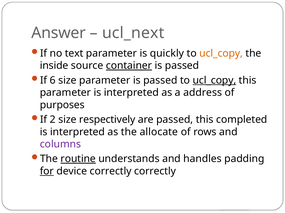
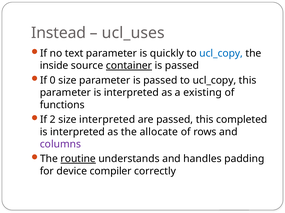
Answer: Answer -> Instead (59, 33)
ucl_next: ucl_next -> ucl_uses (133, 33)
ucl_copy colour: orange -> blue (221, 53)
6: 6 -> 0 (53, 80)
ucl_copy underline: present -> none (214, 80)
address: address -> existing (203, 93)
purposes: purposes -> functions (62, 105)
size respectively: respectively -> interpreted (107, 120)
for underline: present -> none (47, 172)
device correctly: correctly -> compiler (111, 172)
